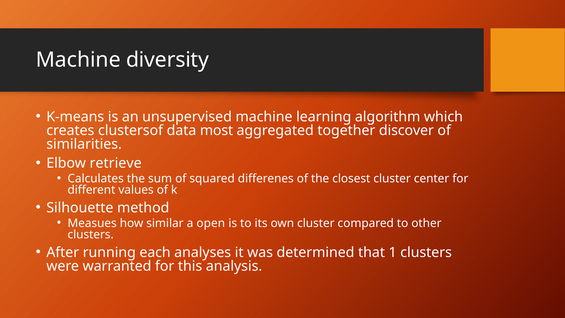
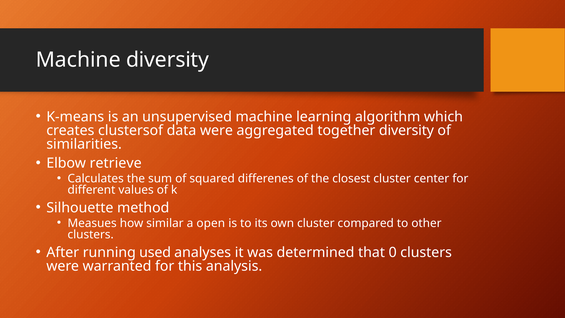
data most: most -> were (216, 130)
together discover: discover -> diversity (406, 130)
each: each -> used (155, 252)
1: 1 -> 0 (393, 252)
